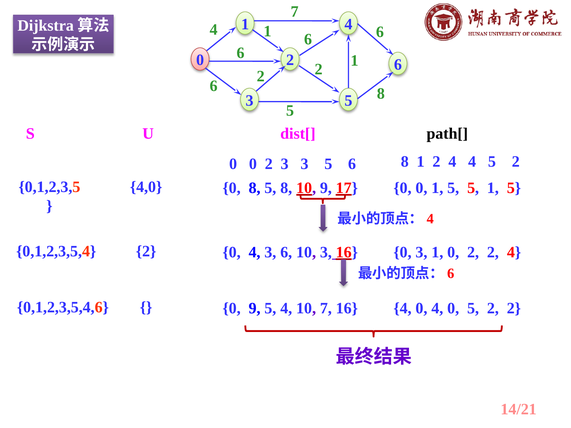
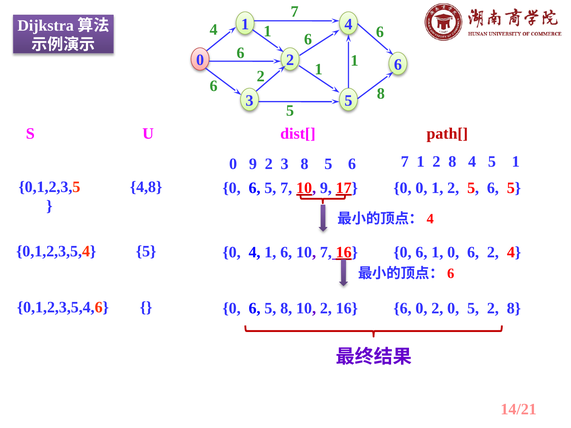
2: 2 -> 1 (319, 69)
path[ colour: black -> red (447, 134)
0: 0 -> 9 (253, 164)
3 3: 3 -> 8 (304, 164)
5 6 8: 8 -> 7 (405, 162)
1 2 4: 4 -> 8 (452, 162)
4 5 2: 2 -> 1 (516, 162)
4,0: 4,0 -> 4,8 (146, 187)
8: 8 -> 6 (255, 188)
5 8: 8 -> 7 (286, 188)
0 1 5: 5 -> 2 (453, 188)
1: 1 -> 6 (493, 188)
0,1,2,3,5,4 2: 2 -> 5 (146, 252)
4 3: 3 -> 1 (270, 252)
10 3: 3 -> 7 (326, 252)
3: 3 -> 6 (421, 252)
1 0 2: 2 -> 6 (473, 252)
9: 9 -> 6 (255, 308)
5 4: 4 -> 8 (286, 308)
10 7: 7 -> 2 (326, 308)
16 4: 4 -> 6 (403, 308)
4: 4 -> 2 (437, 308)
5 2 2: 2 -> 8 (514, 308)
